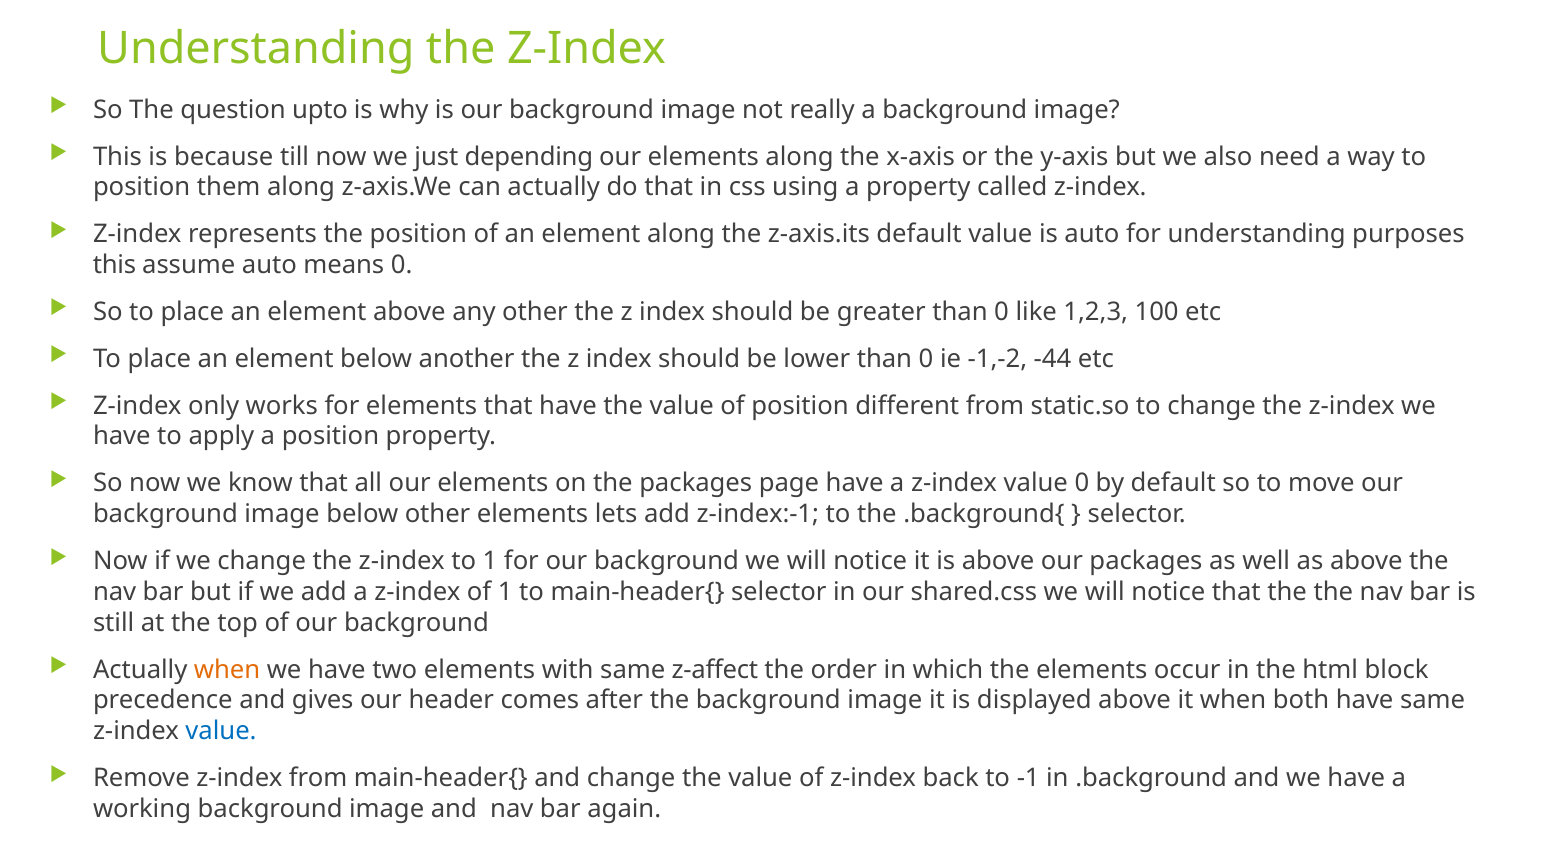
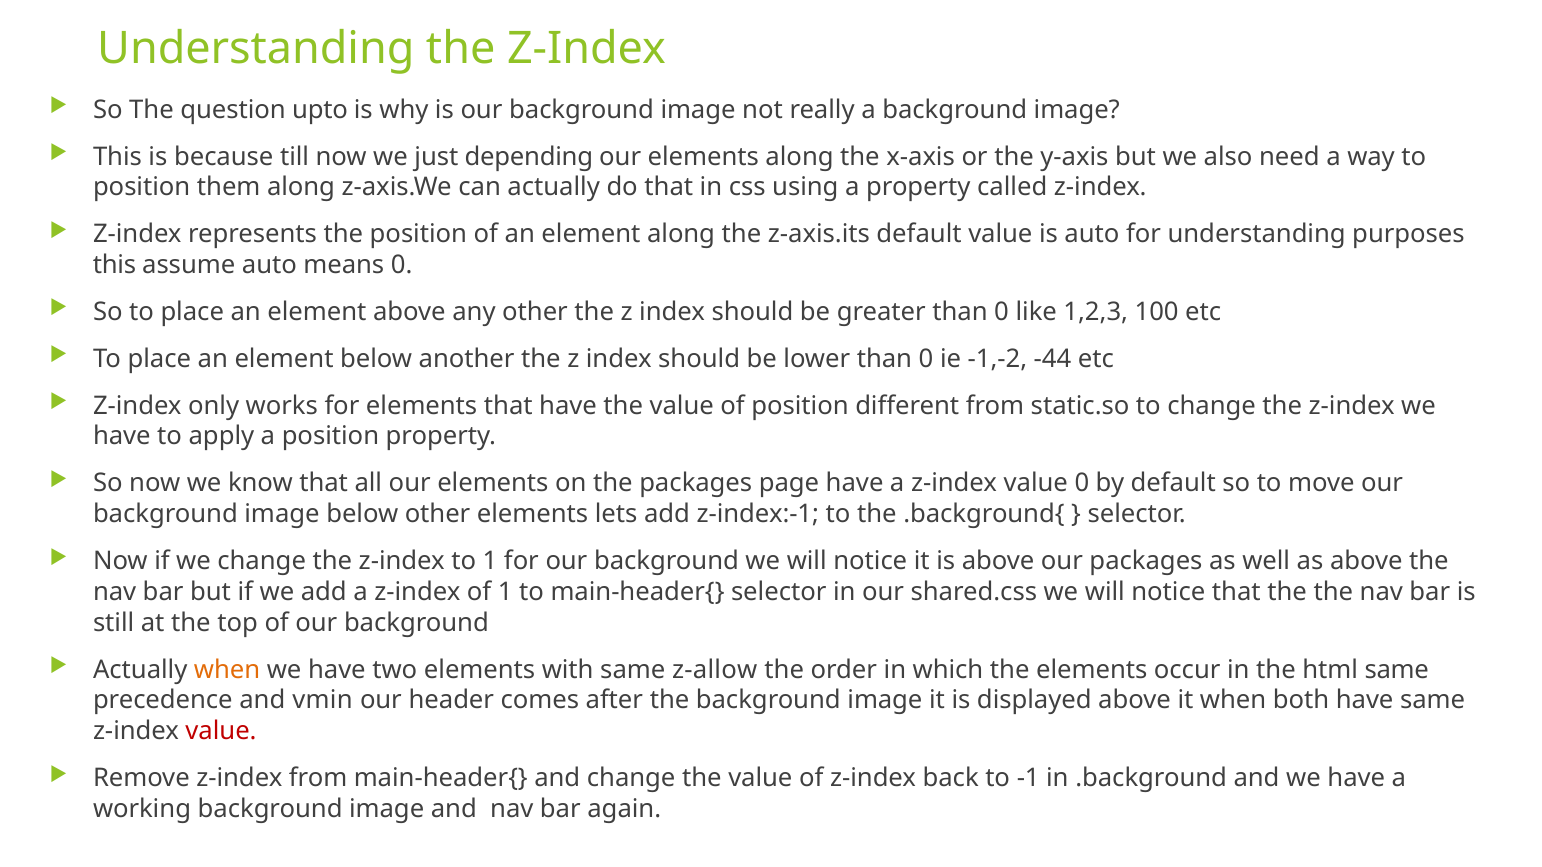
z-affect: z-affect -> z-allow (715, 670)
html block: block -> same (1397, 670)
gives: gives -> vmin (323, 701)
value colour: blue -> red (221, 731)
